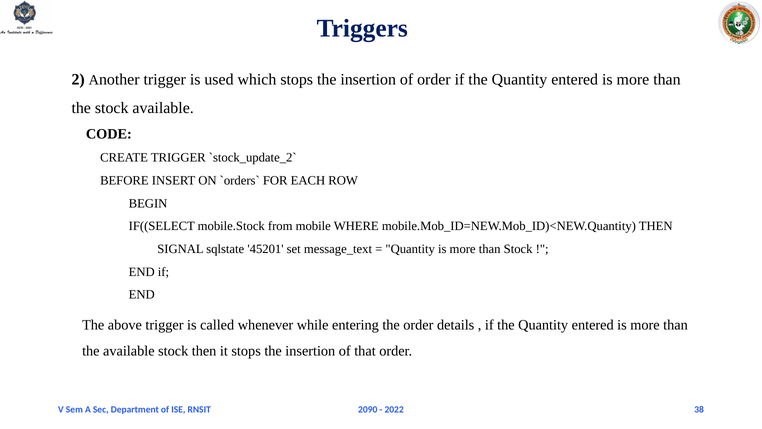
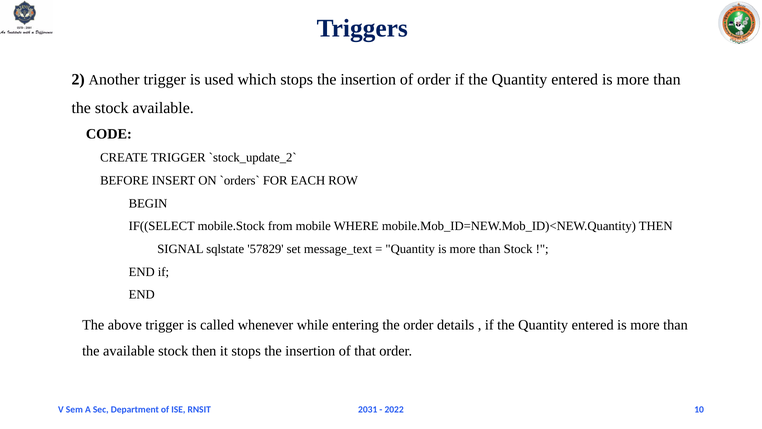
45201: 45201 -> 57829 (265, 249)
2090: 2090 -> 2031 (368, 409)
38: 38 -> 10 (699, 409)
